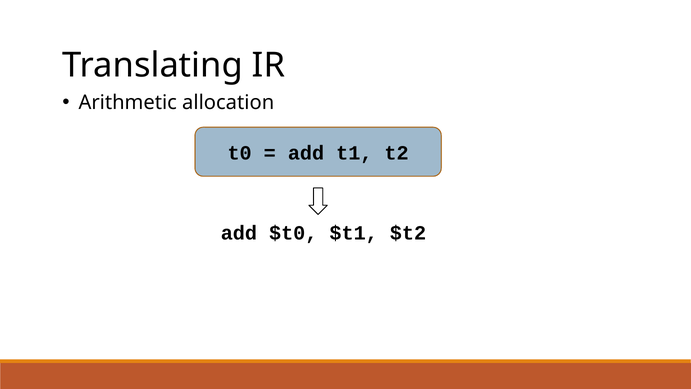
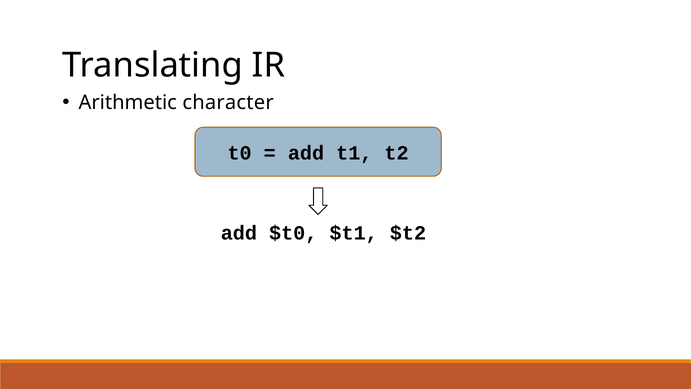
allocation: allocation -> character (228, 103)
